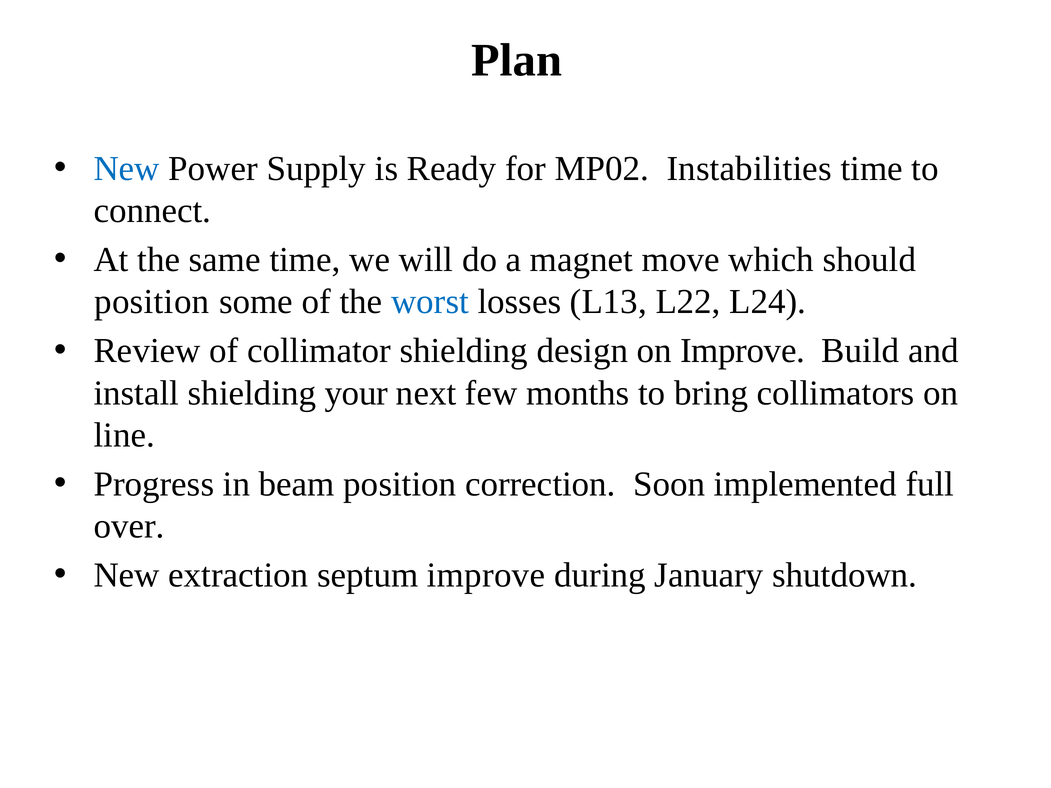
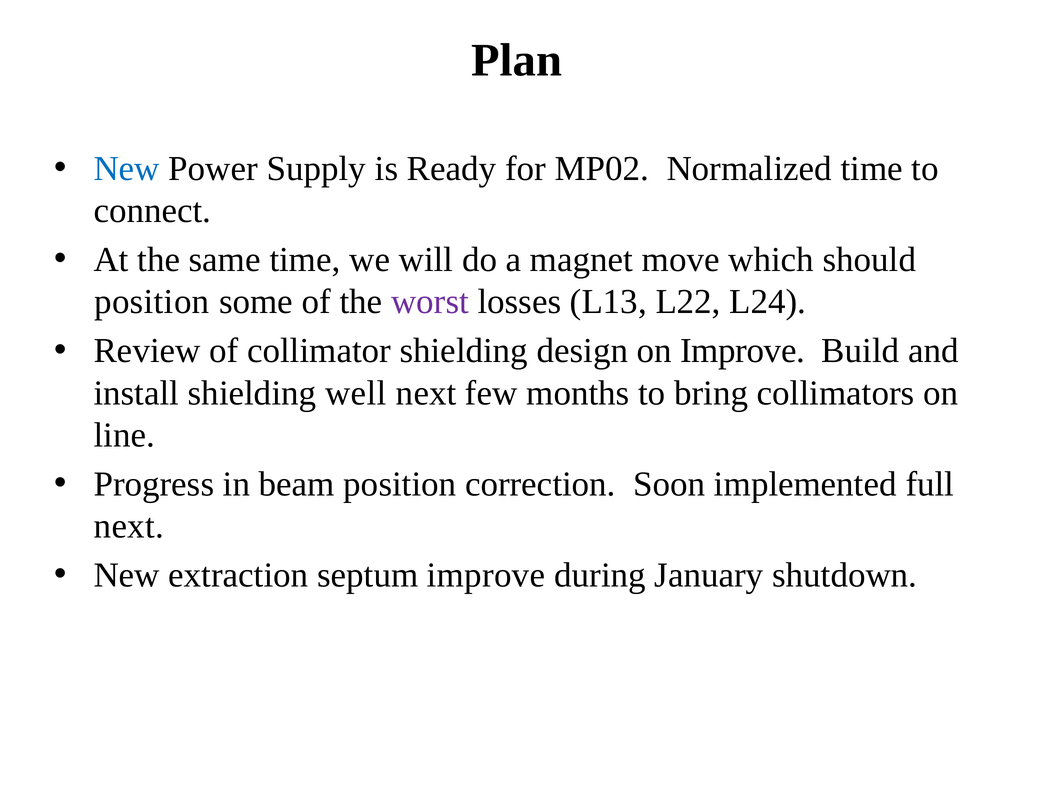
Instabilities: Instabilities -> Normalized (749, 169)
worst colour: blue -> purple (430, 302)
your: your -> well (356, 393)
over: over -> next (129, 526)
